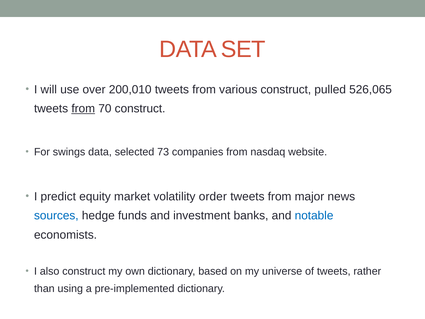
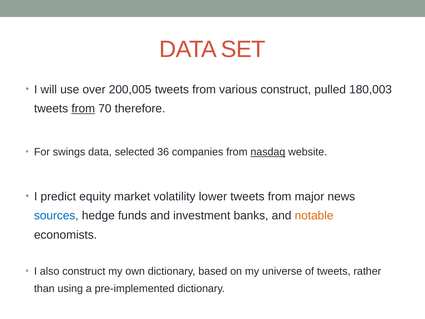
200,010: 200,010 -> 200,005 (130, 89)
526,065: 526,065 -> 180,003 (371, 89)
70 construct: construct -> therefore (140, 108)
73: 73 -> 36 (163, 152)
nasdaq underline: none -> present (268, 152)
order: order -> lower (213, 196)
notable colour: blue -> orange (314, 216)
